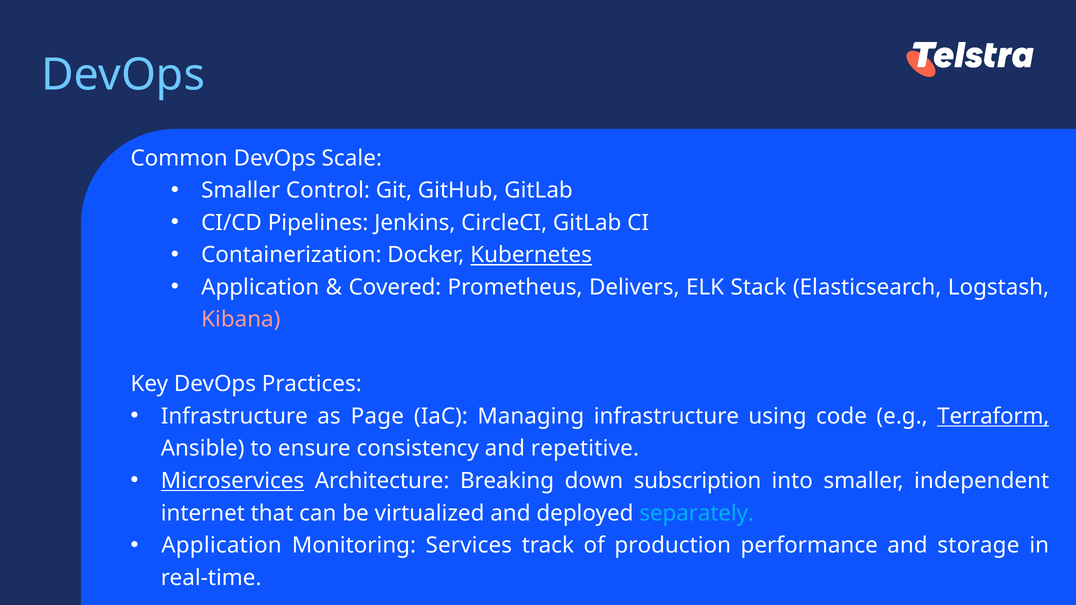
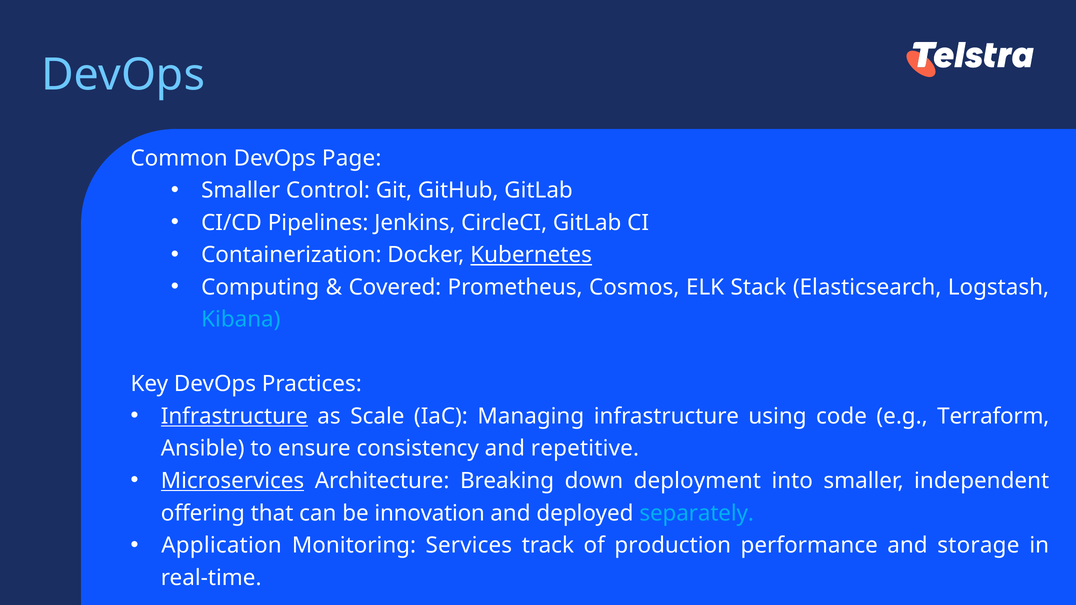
Scale: Scale -> Page (352, 158)
Application: Application -> Computing (260, 287)
Delivers: Delivers -> Cosmos (634, 287)
Kibana colour: pink -> light blue (241, 320)
Infrastructure underline: none -> present (234, 416)
Page: Page -> Scale (377, 416)
Terraform underline: present -> none (993, 416)
subscription: subscription -> deployment (697, 481)
internet: internet -> offering (203, 513)
virtualized: virtualized -> innovation (430, 513)
